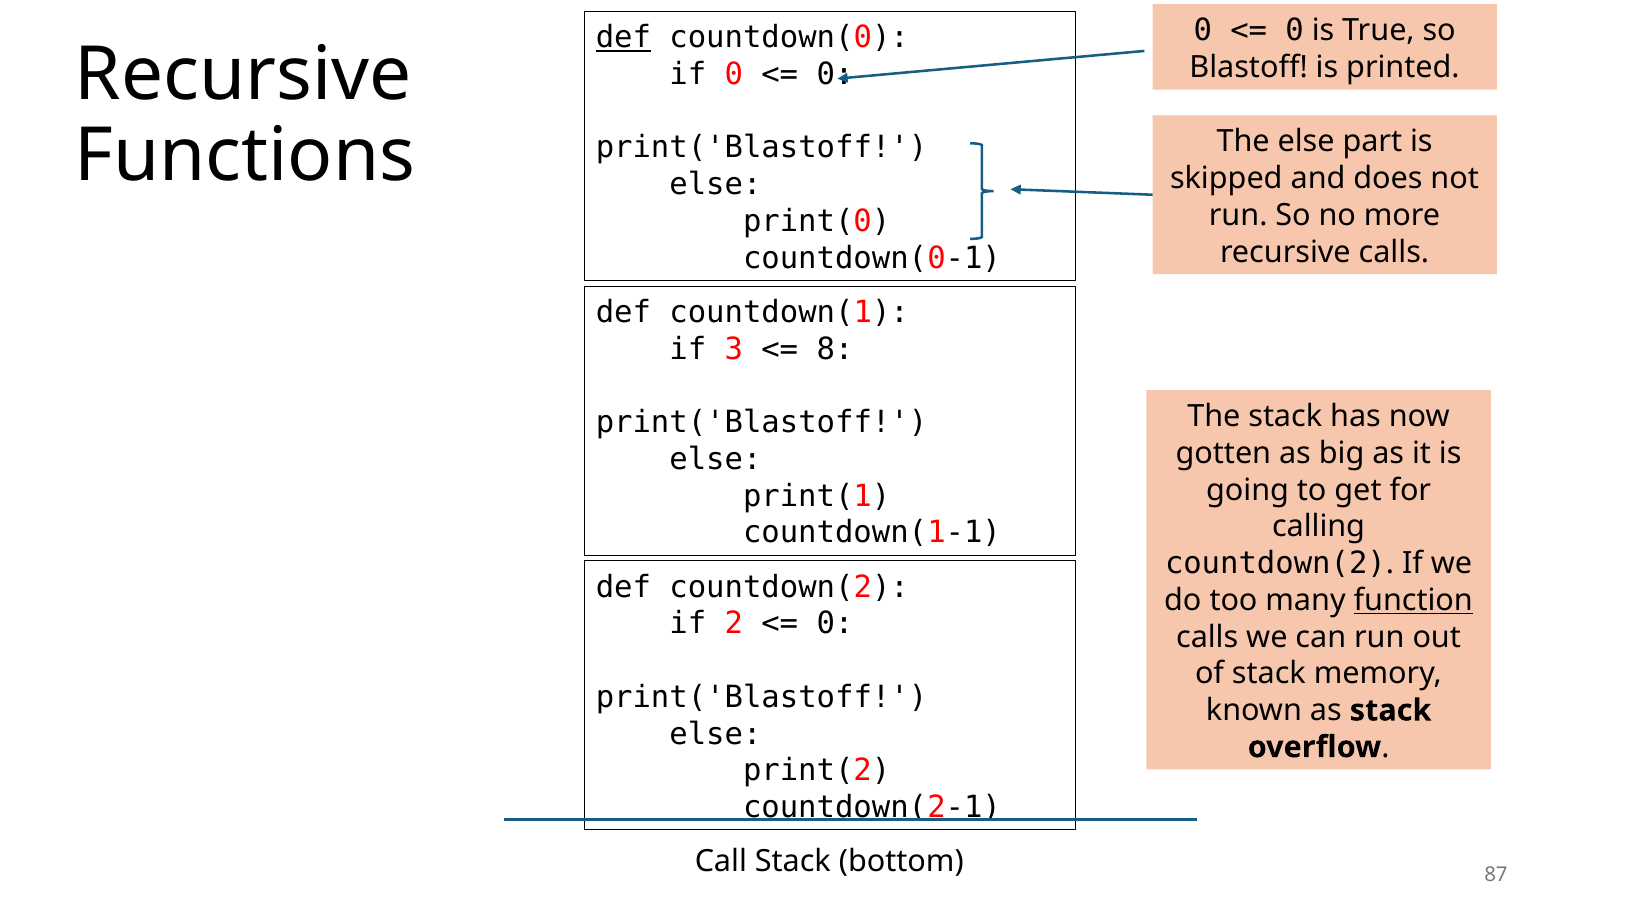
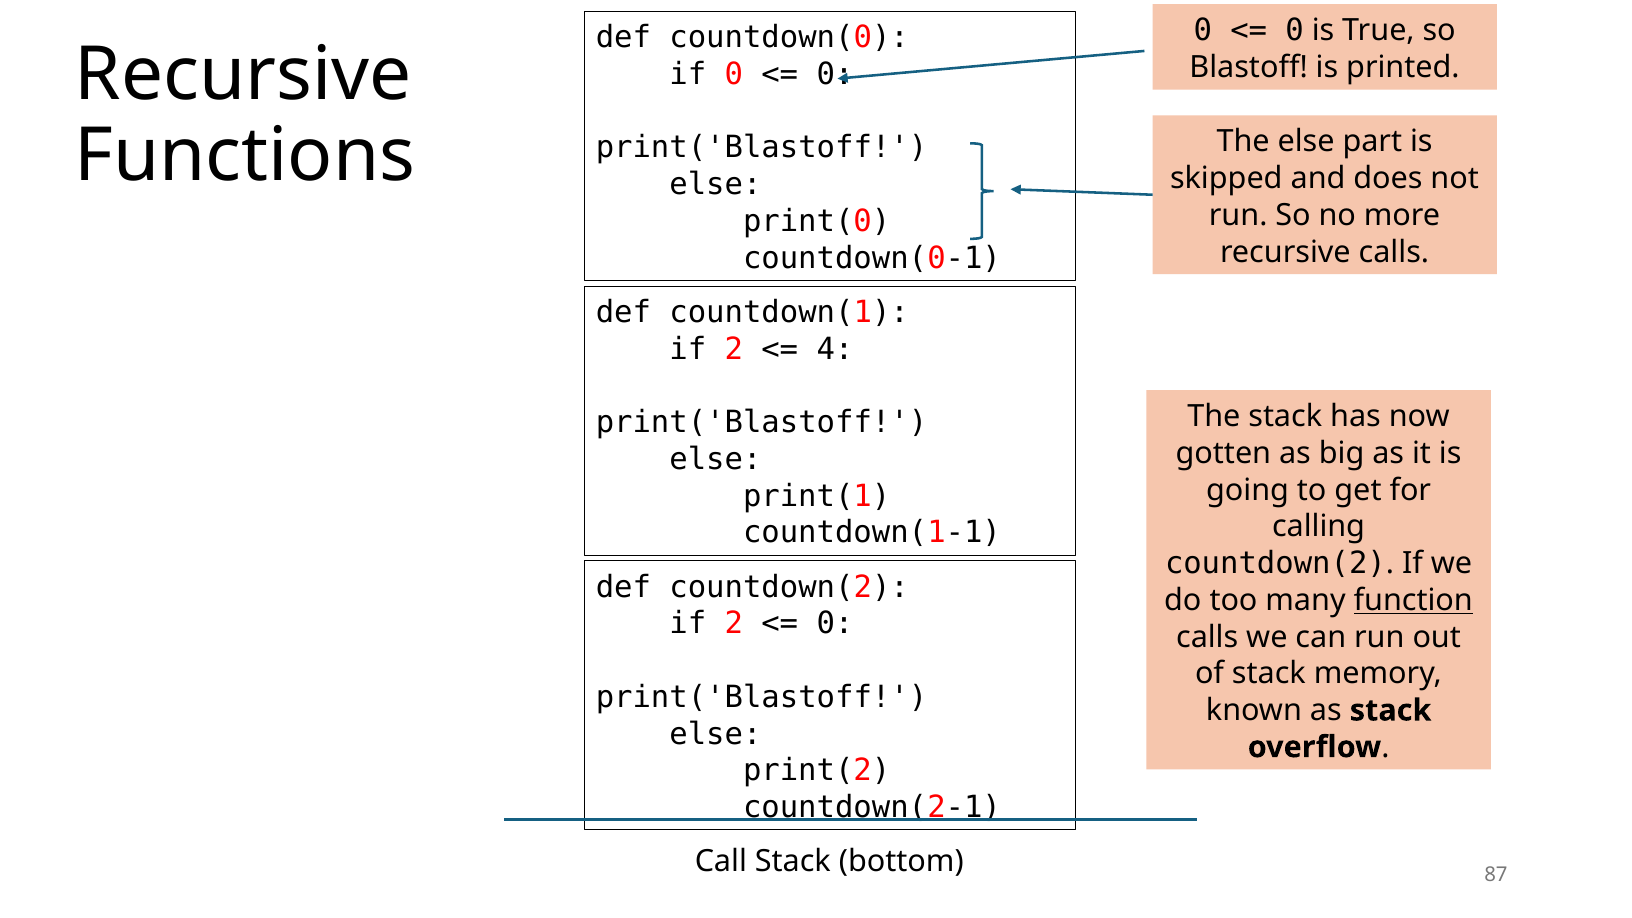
def underline: present -> none (623, 38)
3: 3 -> 2 (734, 349)
8: 8 -> 4 (835, 349)
